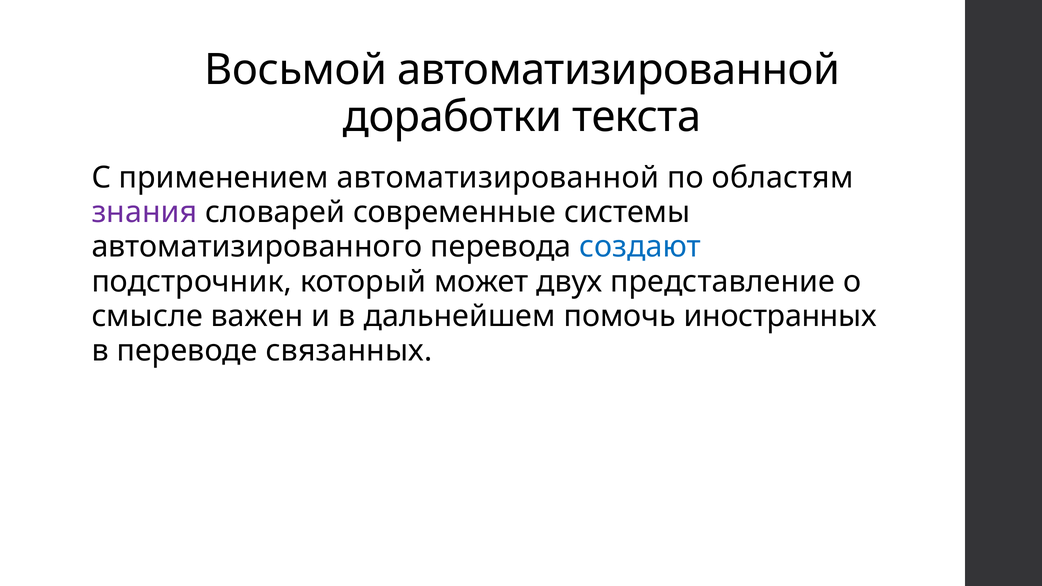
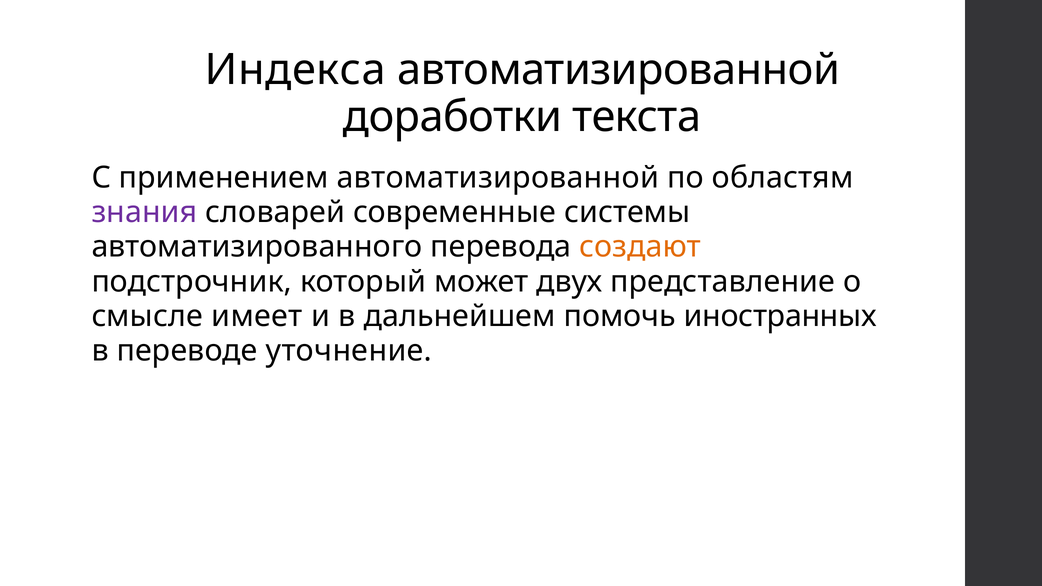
Восьмой: Восьмой -> Индекса (295, 70)
создают colour: blue -> orange (640, 247)
важен: важен -> имеет (257, 316)
связанных: связанных -> уточнение (349, 351)
